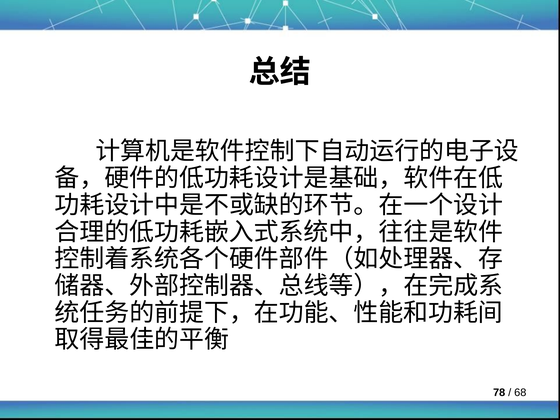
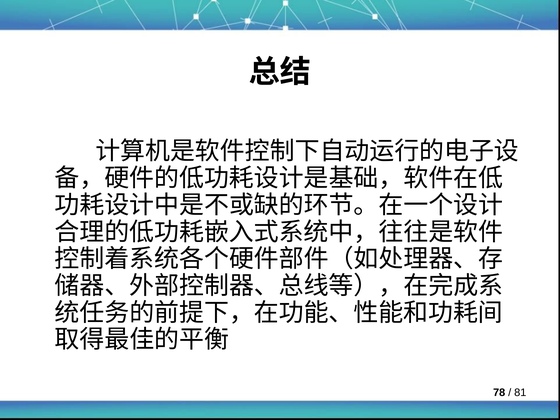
68: 68 -> 81 (520, 393)
